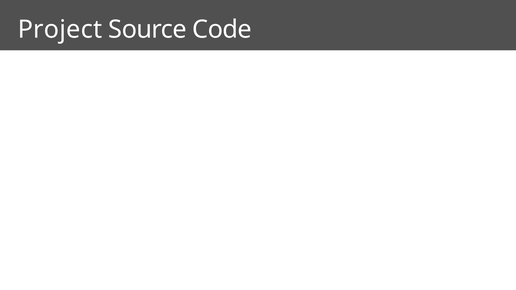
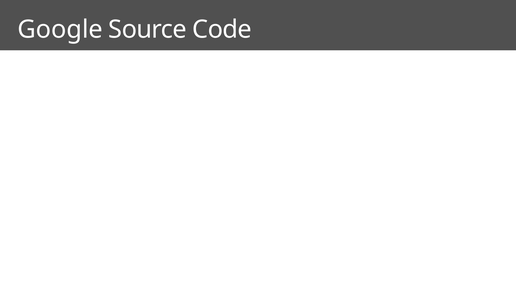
Project: Project -> Google (60, 30)
